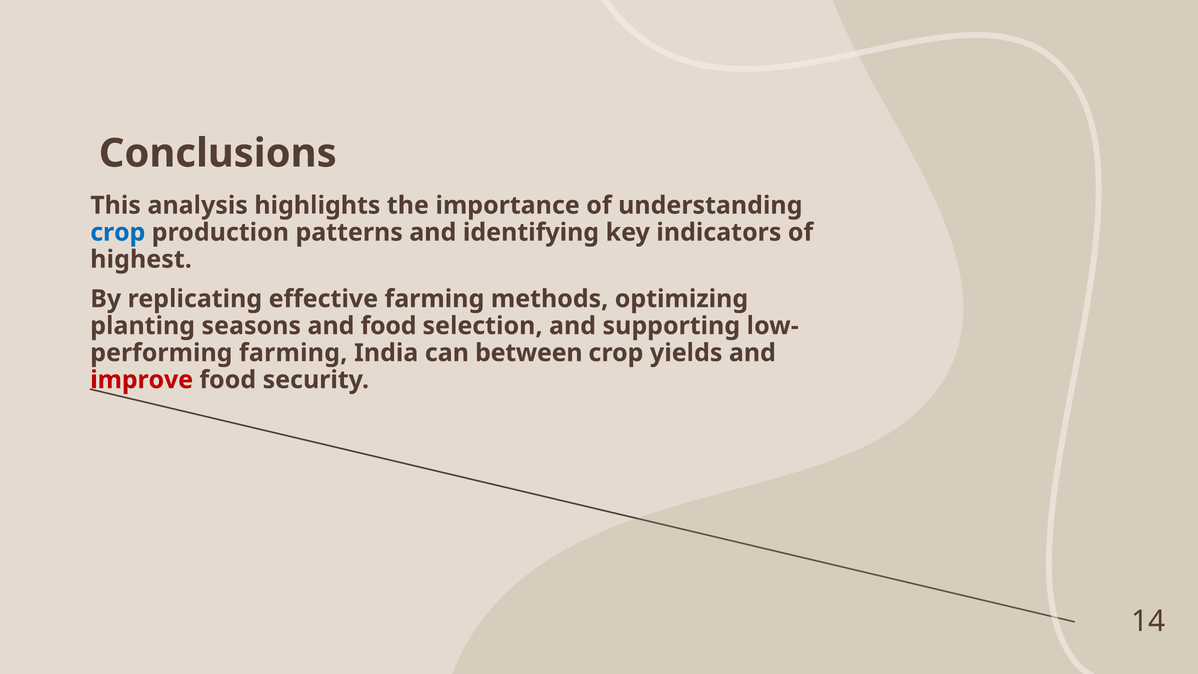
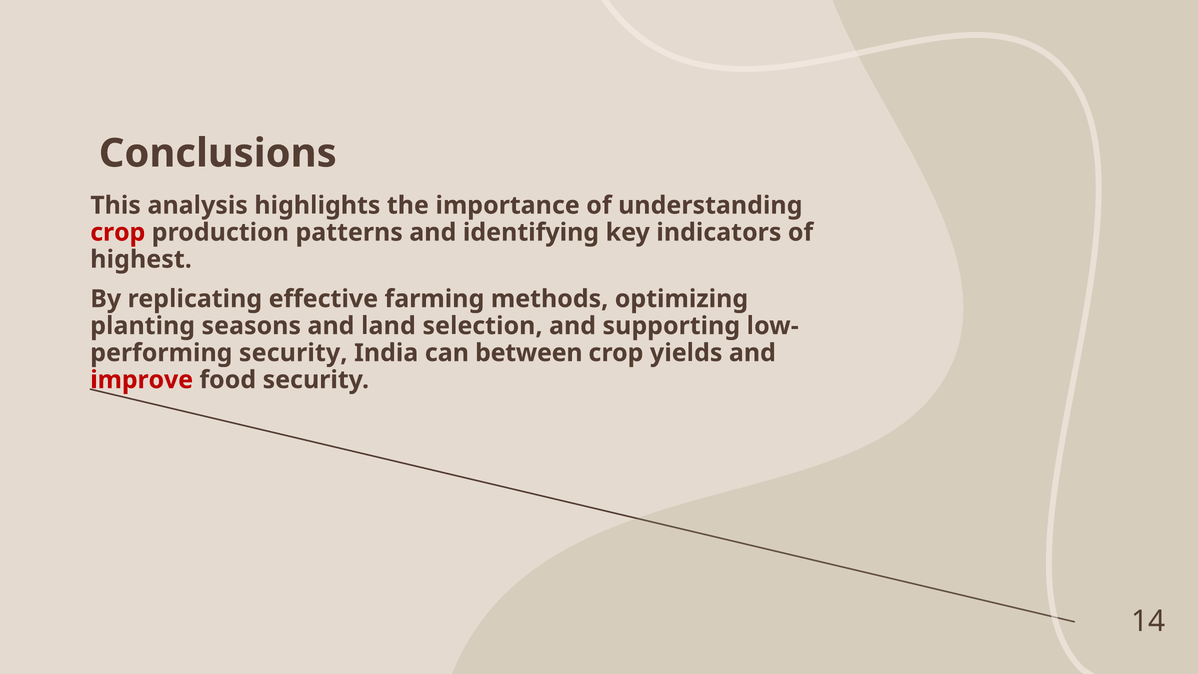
crop colour: blue -> red (118, 232)
and food: food -> land (388, 326)
farming: farming -> security (293, 353)
